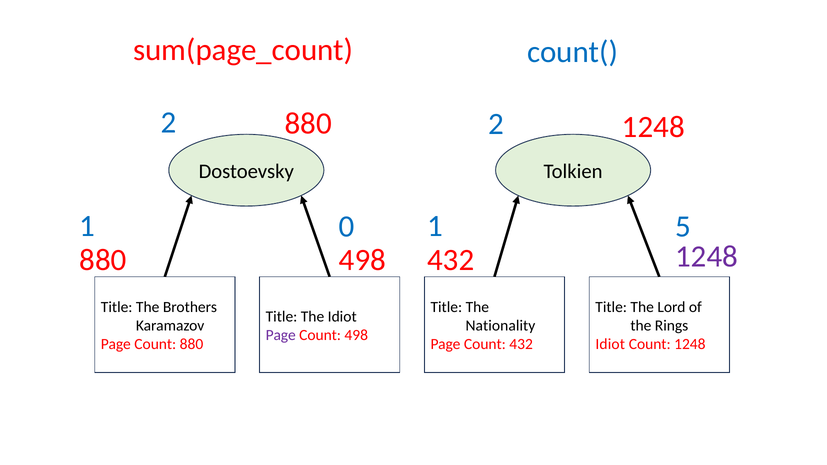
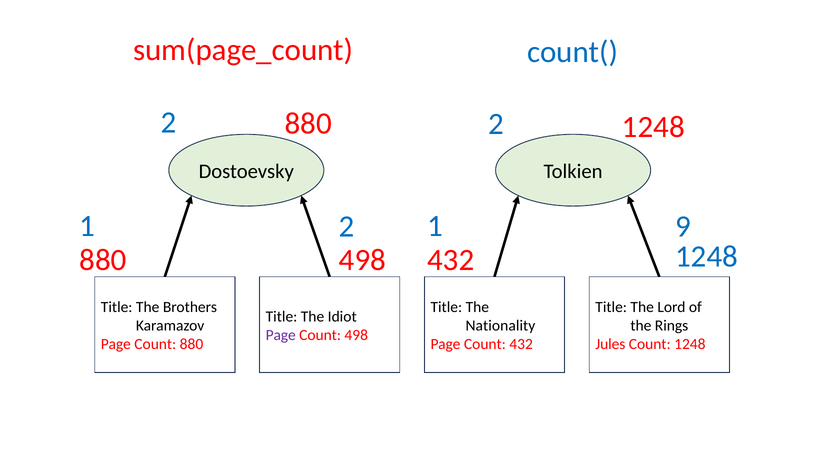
1 0: 0 -> 2 (346, 227)
5: 5 -> 9 (683, 227)
1248 colour: purple -> blue (707, 257)
Idiot: Idiot -> Jules (610, 344)
